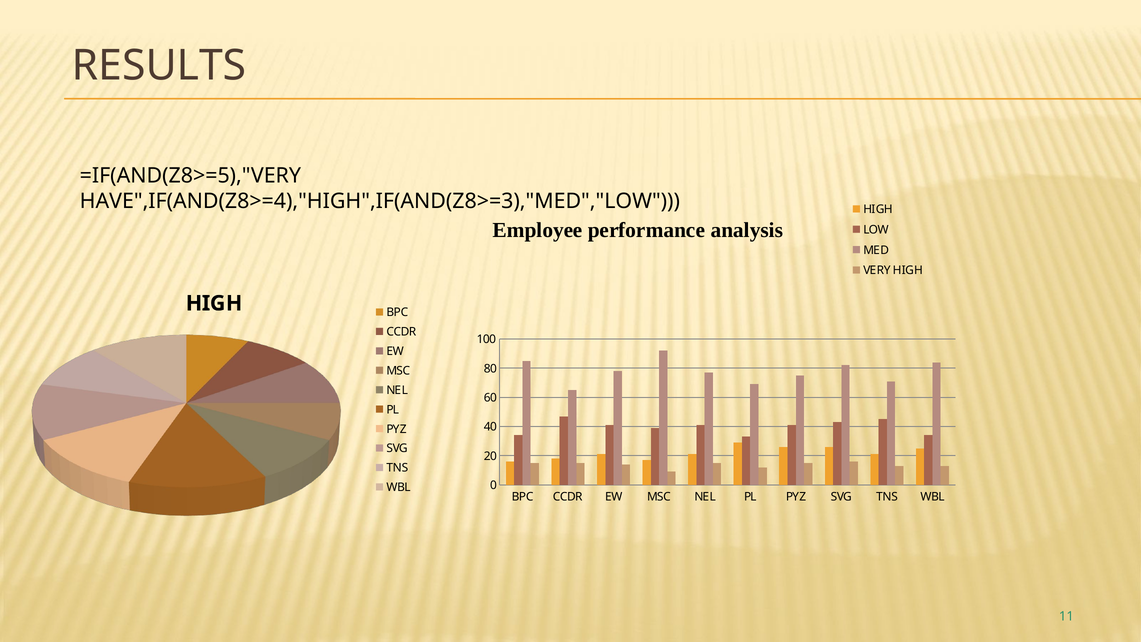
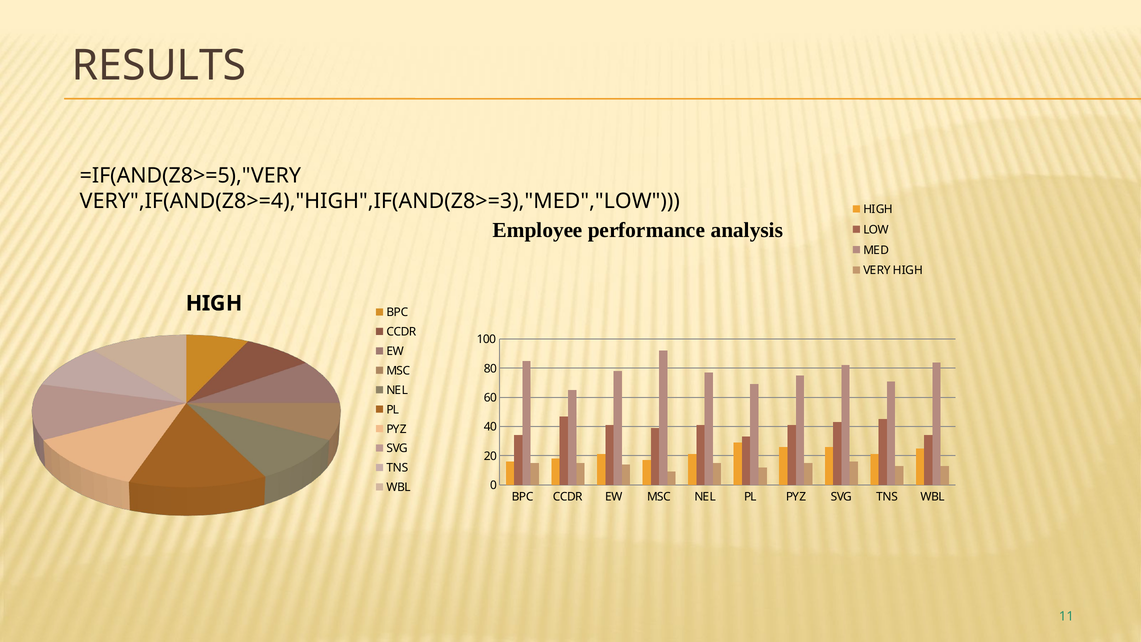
HAVE",IF(AND(Z8>=4),"HIGH",IF(AND(Z8>=3),"MED","LOW: HAVE",IF(AND(Z8>=4),"HIGH",IF(AND(Z8>=3),"MED","LOW -> VERY",IF(AND(Z8>=4),"HIGH",IF(AND(Z8>=3),"MED","LOW (380, 201)
